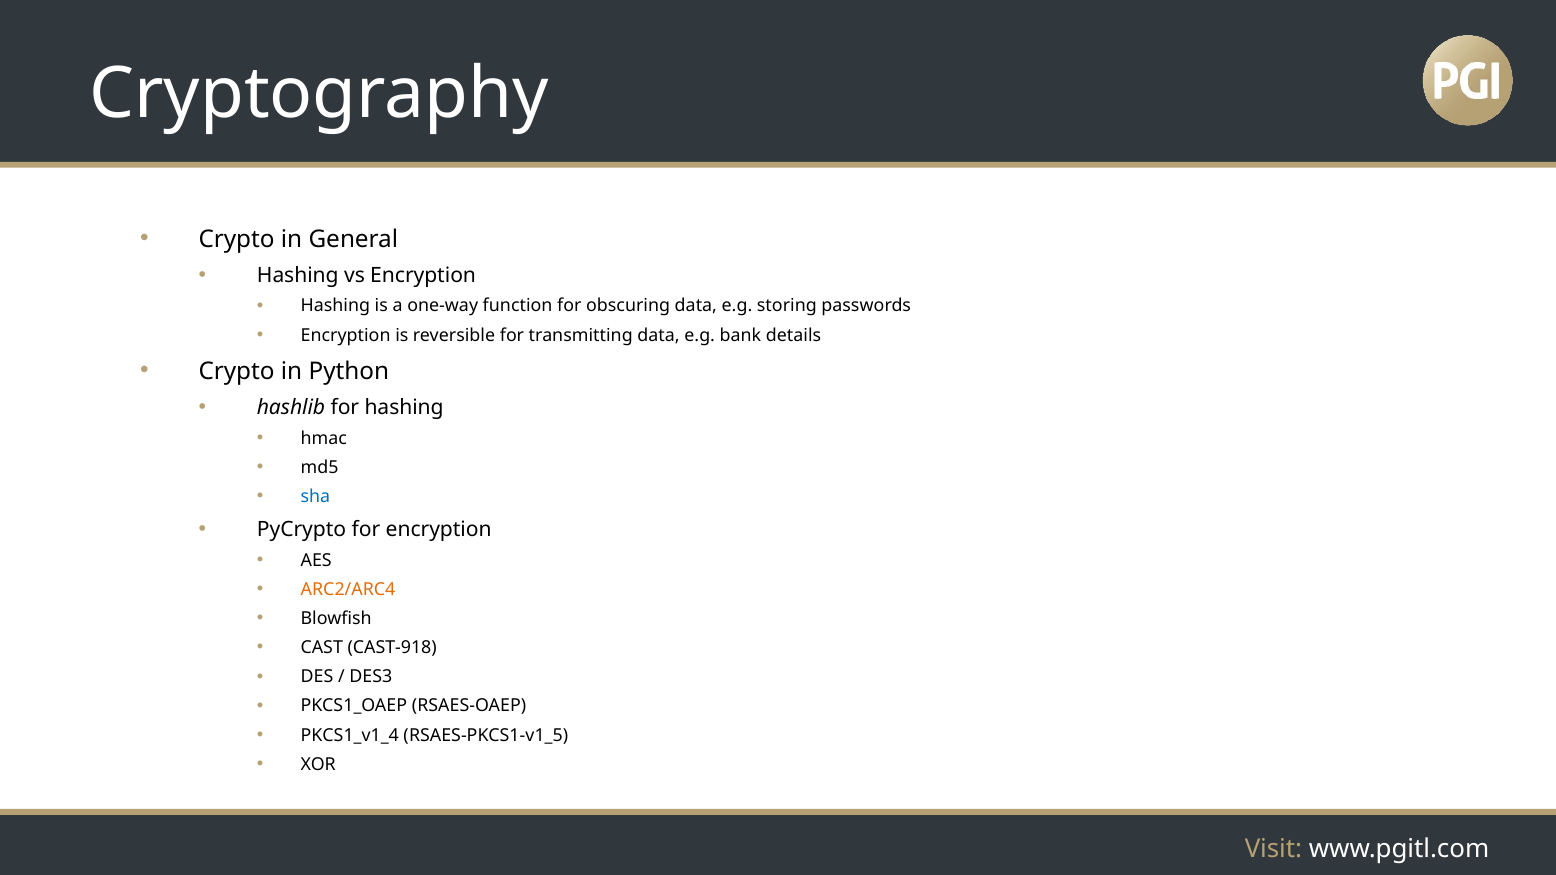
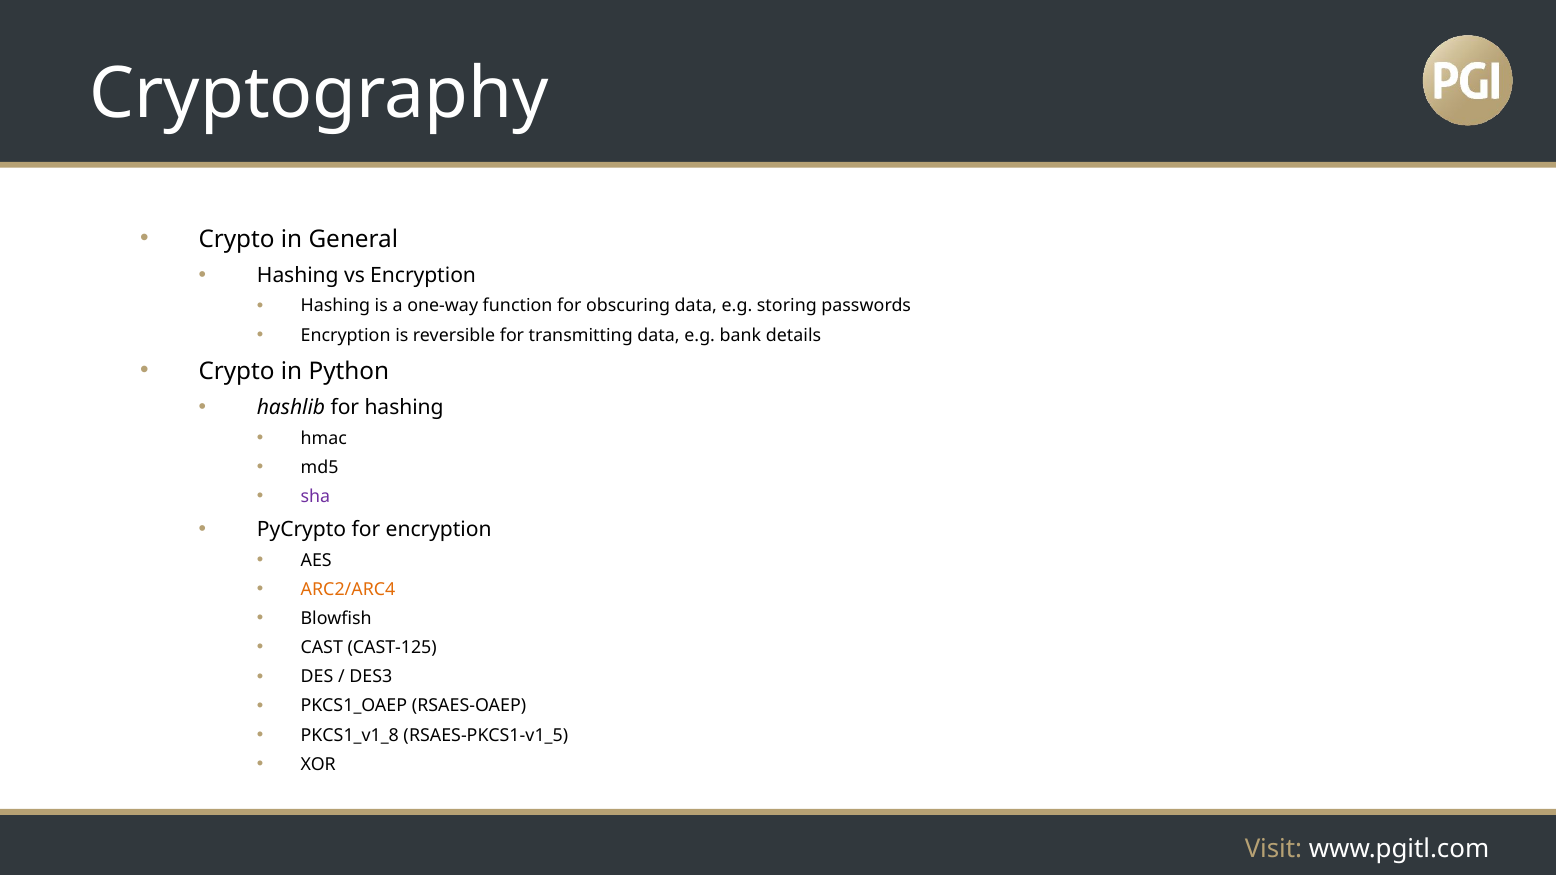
sha colour: blue -> purple (315, 497)
CAST-918: CAST-918 -> CAST-125 (392, 648)
PKCS1_v1_4: PKCS1_v1_4 -> PKCS1_v1_8 (350, 735)
